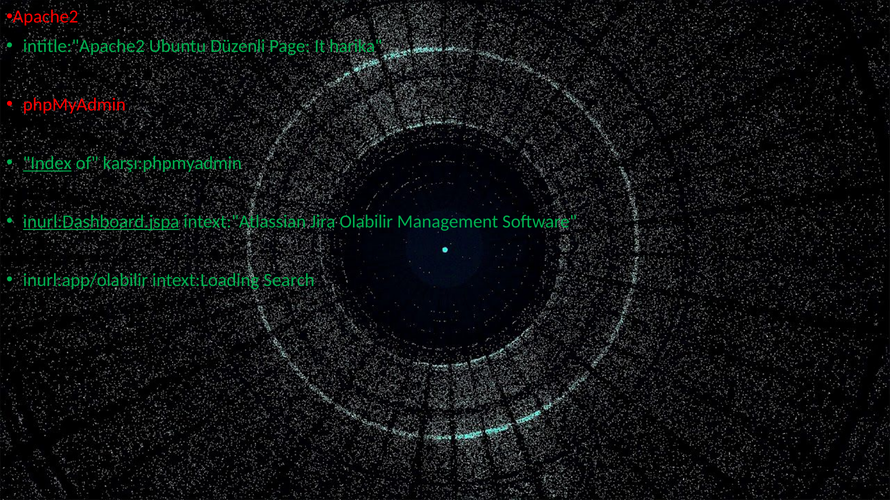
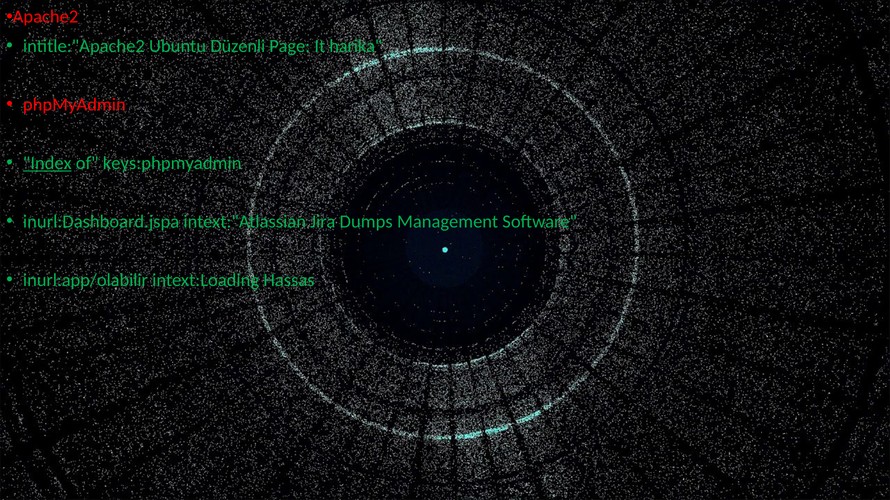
karşı:phpmyadmin: karşı:phpmyadmin -> keys:phpmyadmin (172, 163)
inurl:Dashboard.jspa underline: present -> none (101, 222)
Olabilir: Olabilir -> Dumps (366, 222)
Search: Search -> Hassas (289, 280)
